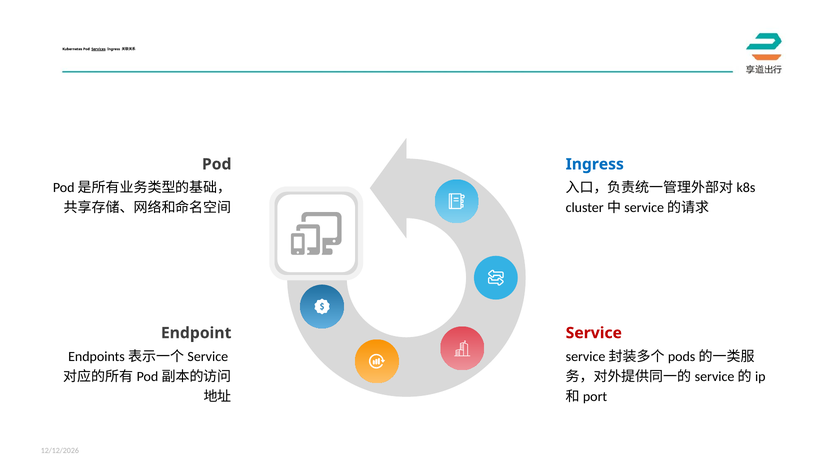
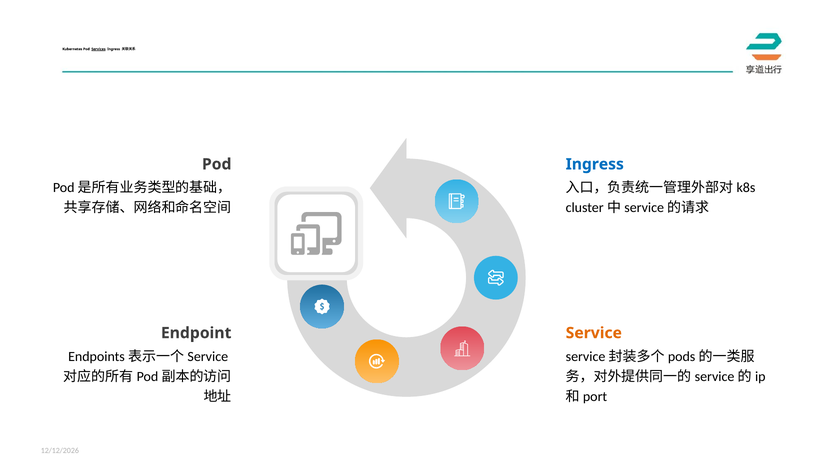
Service colour: red -> orange (594, 333)
